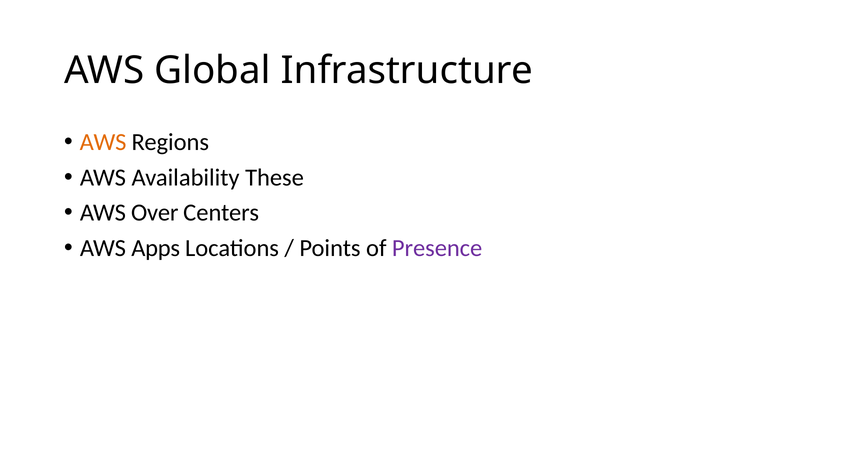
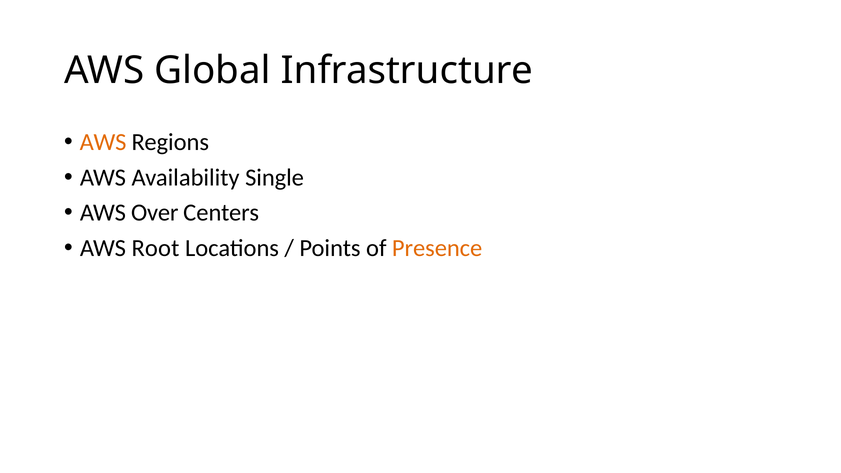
These: These -> Single (275, 177)
Apps: Apps -> Root (155, 248)
Presence colour: purple -> orange (437, 248)
